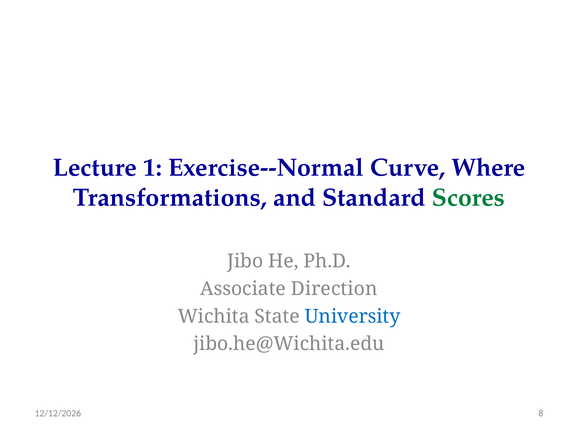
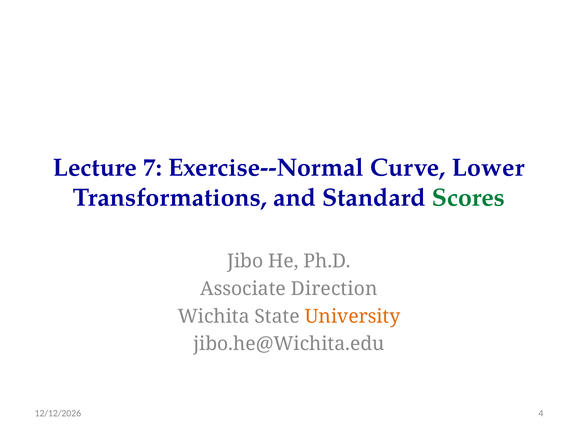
1: 1 -> 7 (153, 168)
Where: Where -> Lower (488, 168)
University colour: blue -> orange (353, 317)
8: 8 -> 4 (541, 414)
